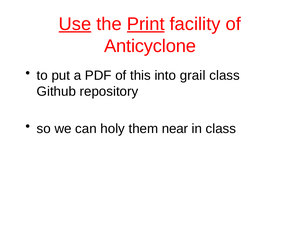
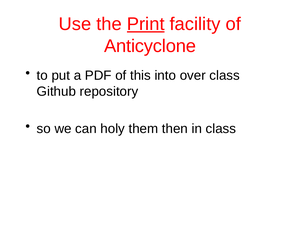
Use underline: present -> none (75, 24)
grail: grail -> over (193, 75)
near: near -> then (175, 129)
